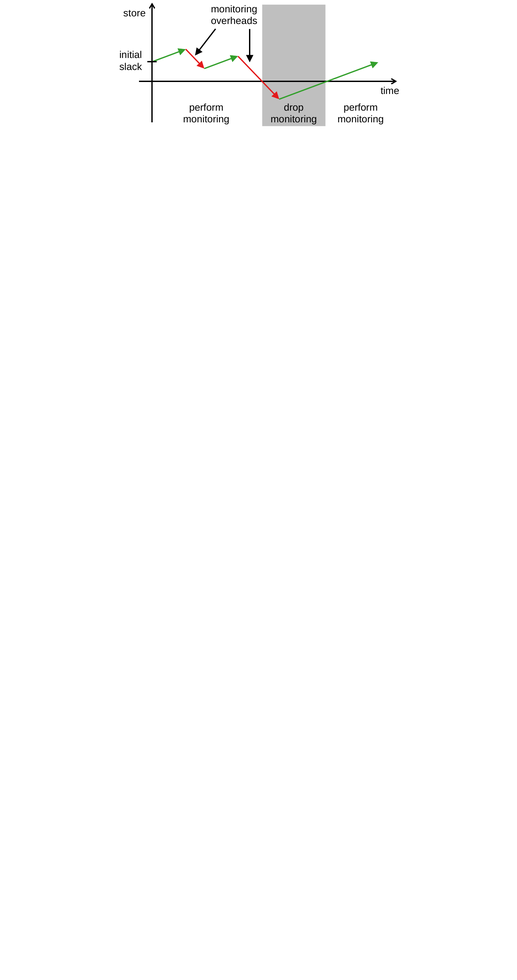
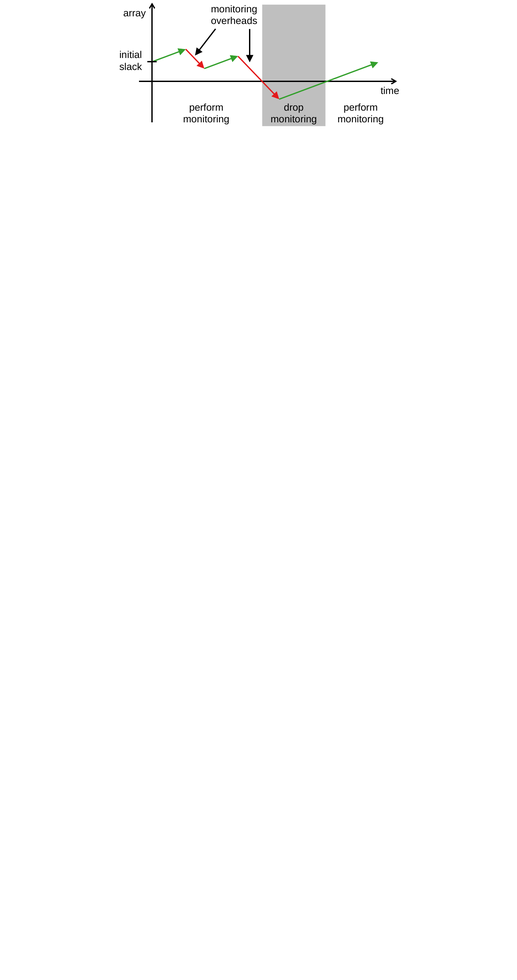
store: store -> array (135, 13)
